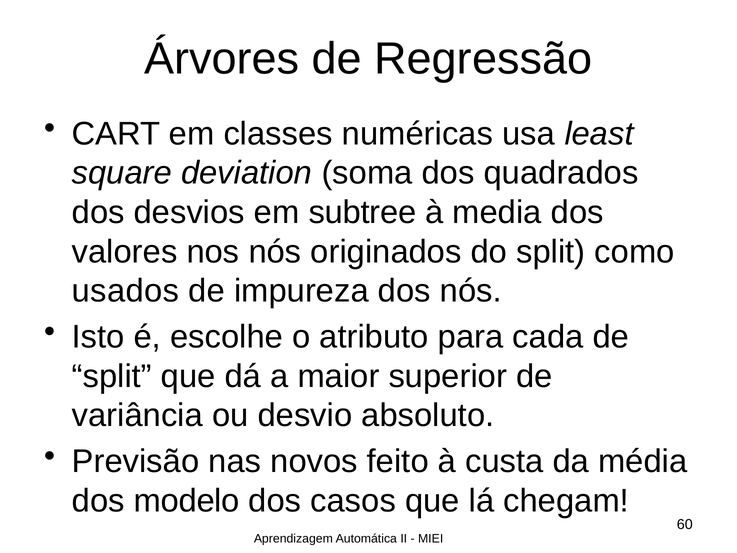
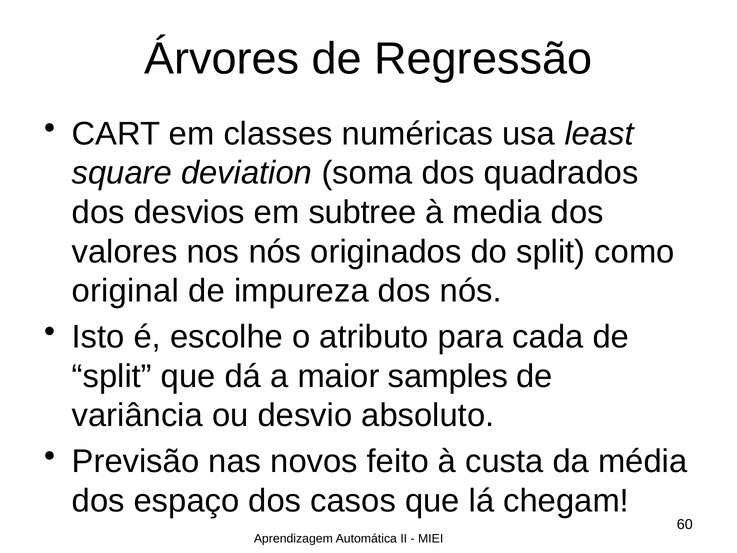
usados: usados -> original (125, 291)
superior: superior -> samples (448, 376)
modelo: modelo -> espaço (187, 501)
